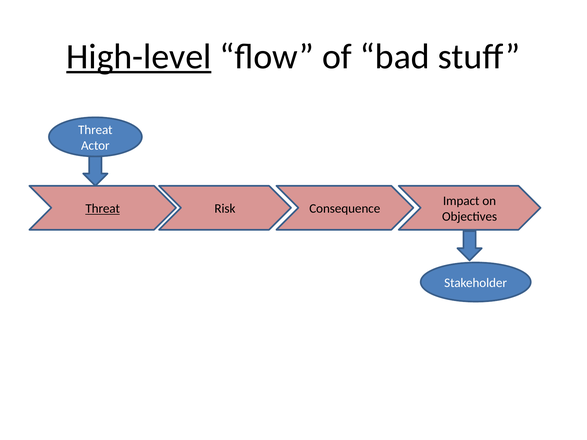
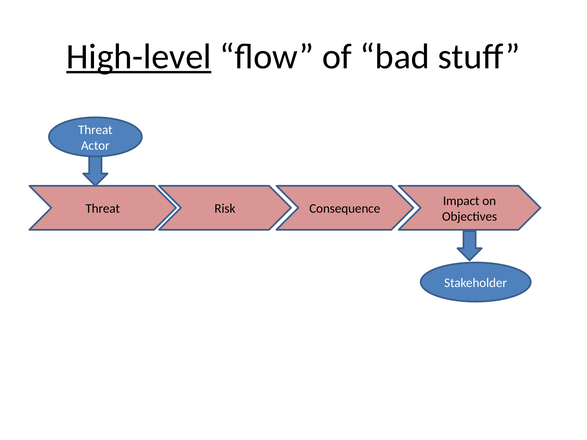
Threat underline: present -> none (103, 209)
